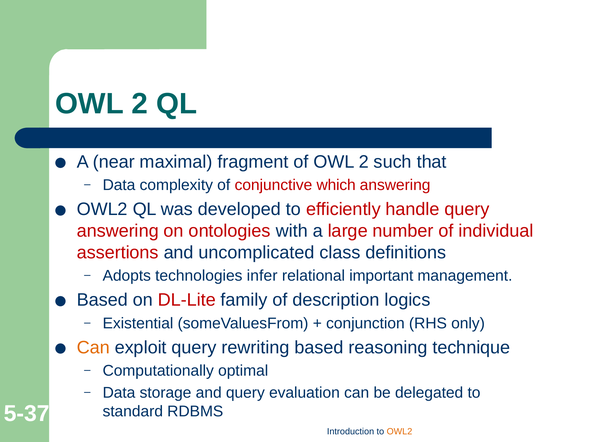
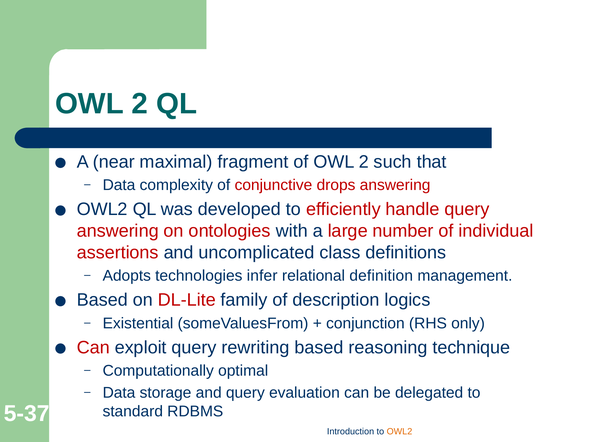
which: which -> drops (336, 185)
important: important -> definition (381, 276)
Can colour: orange -> red (93, 348)
